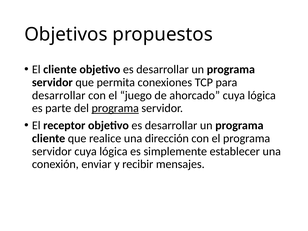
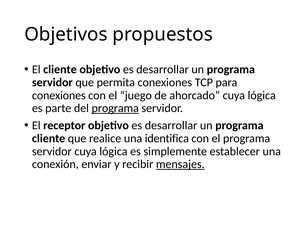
desarrollar: desarrollar -> conexiones (59, 95)
dirección: dirección -> identifica (167, 138)
mensajes underline: none -> present (180, 164)
